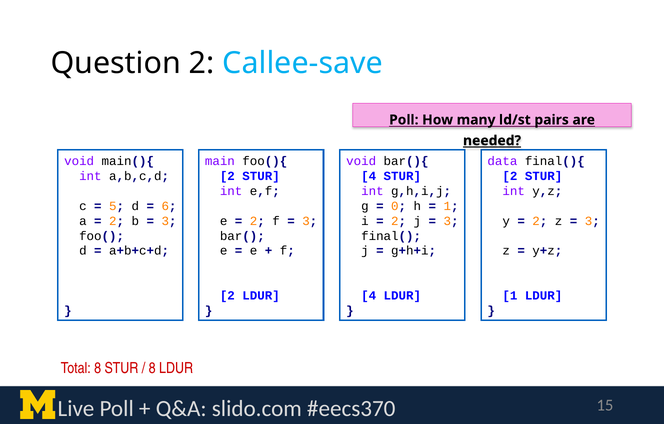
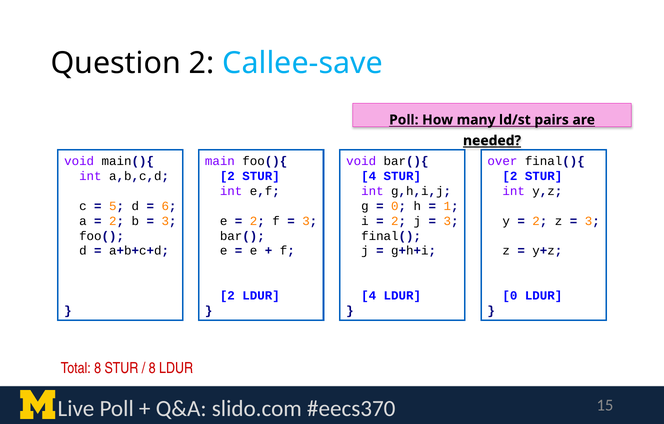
data: data -> over (502, 161)
1: 1 -> 0 (510, 296)
